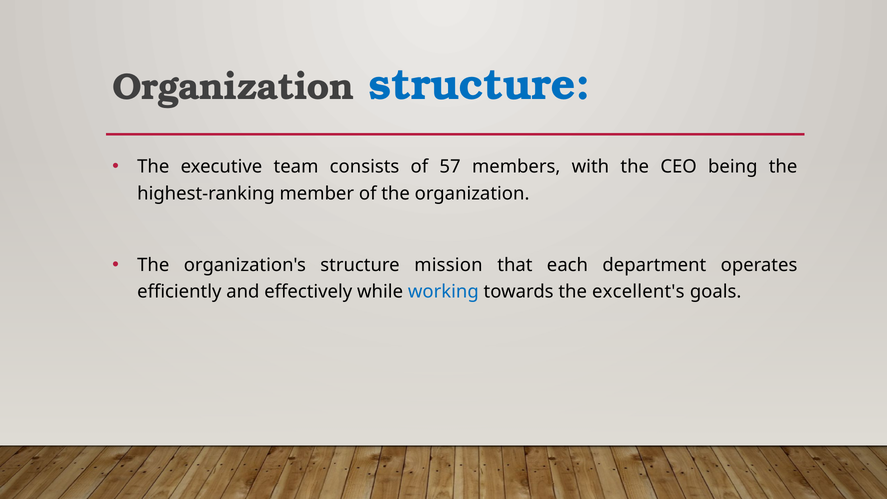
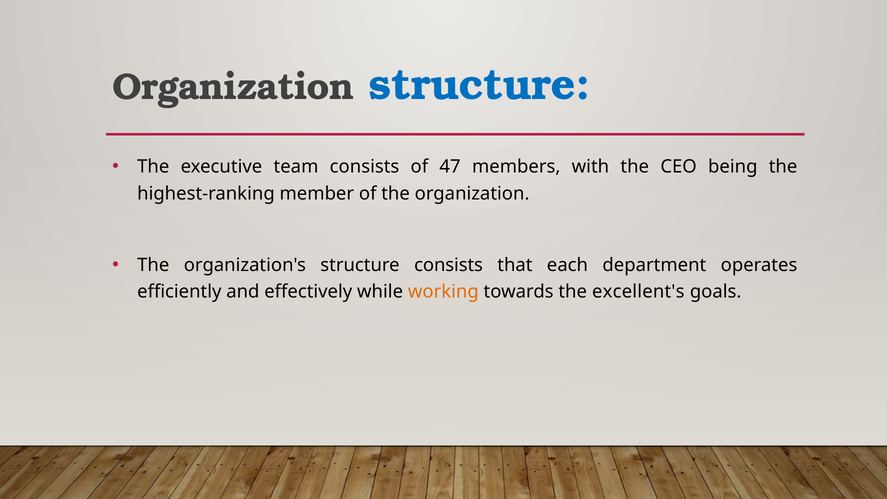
57: 57 -> 47 (450, 167)
structure mission: mission -> consists (449, 265)
working colour: blue -> orange (443, 292)
